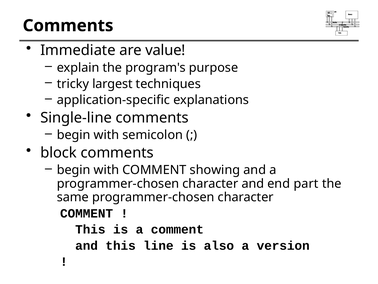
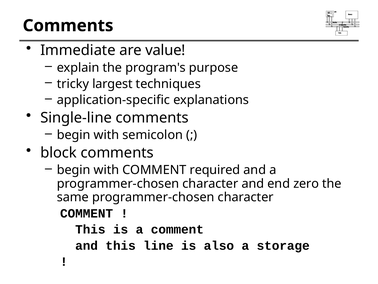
showing: showing -> required (215, 170)
part: part -> zero (306, 183)
version: version -> storage (283, 245)
